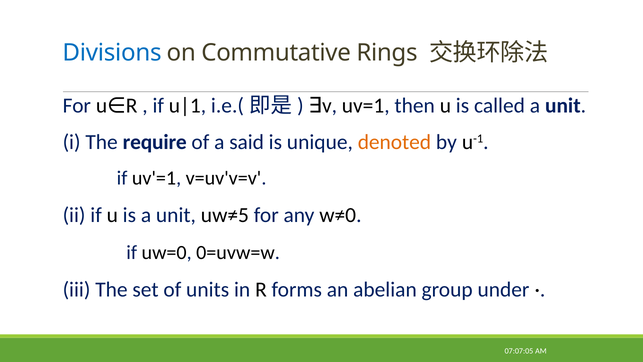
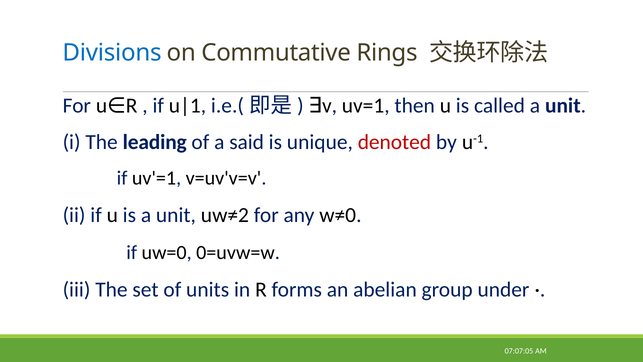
require: require -> leading (155, 142)
denoted colour: orange -> red (394, 142)
uw≠5: uw≠5 -> uw≠2 (225, 215)
